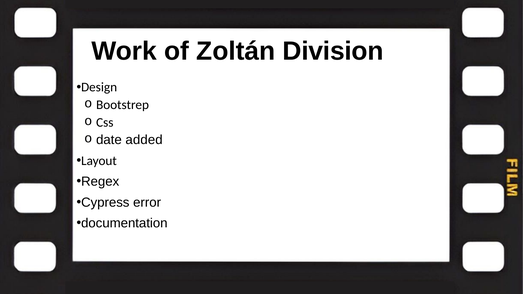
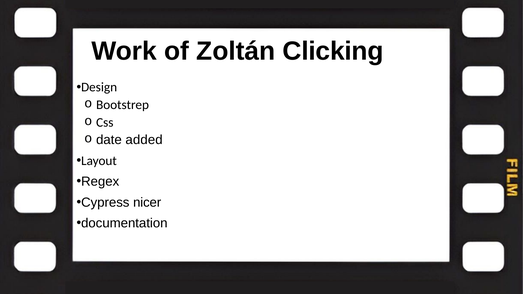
Division: Division -> Clicking (333, 51)
error: error -> nicer (147, 202)
